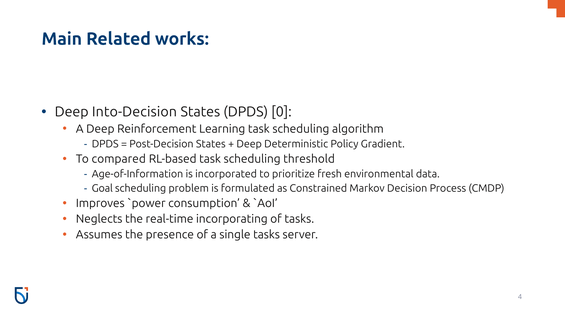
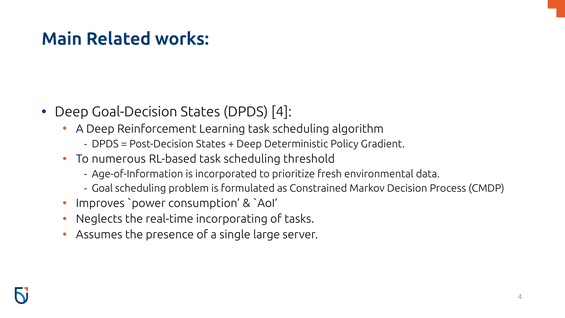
Into-Decision: Into-Decision -> Goal-Decision (135, 112)
DPDS 0: 0 -> 4 (281, 112)
compared: compared -> numerous (119, 159)
single tasks: tasks -> large (267, 235)
